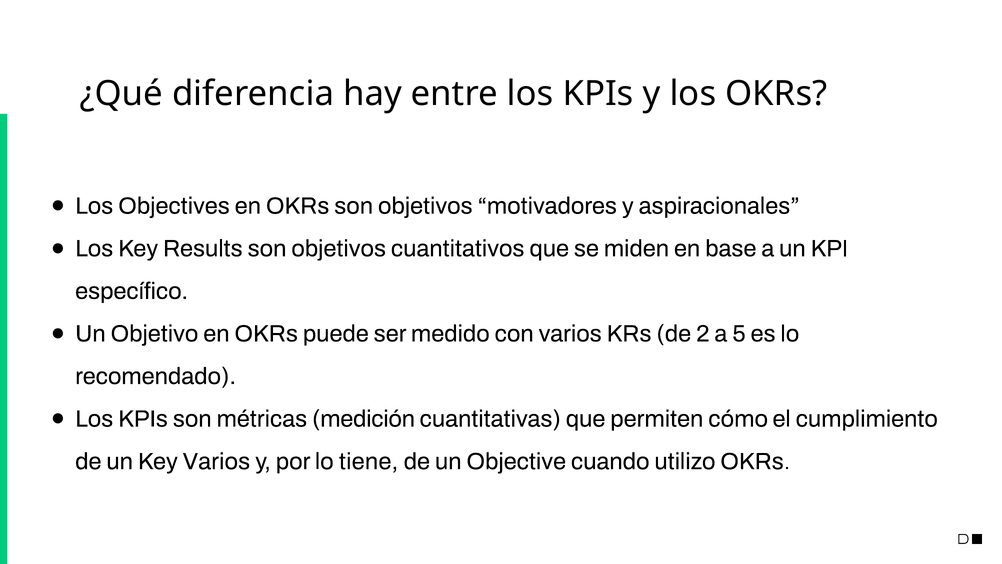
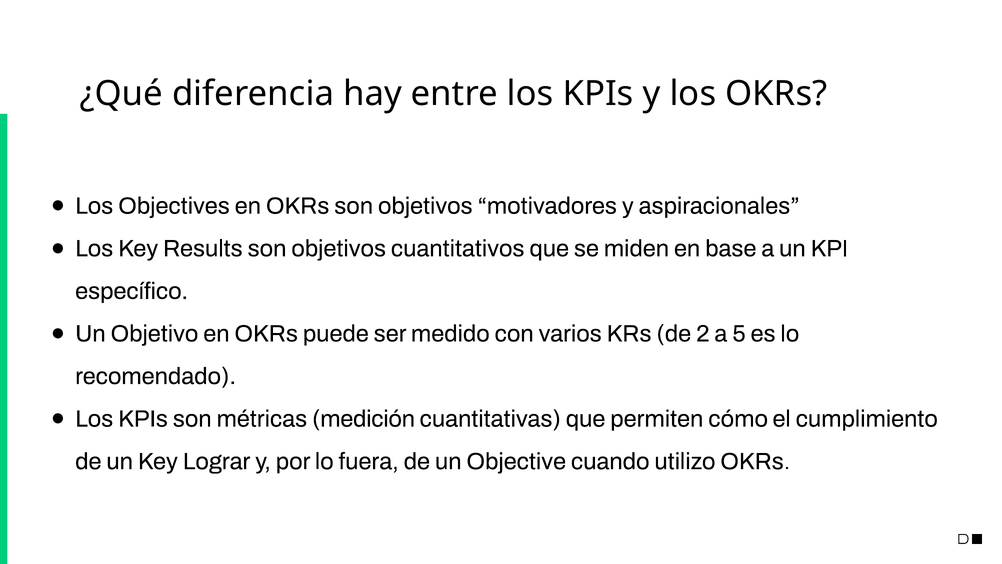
Key Varios: Varios -> Lograr (217, 461)
tiene: tiene -> fuera (369, 461)
